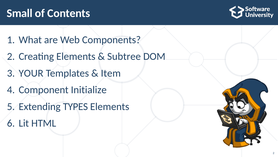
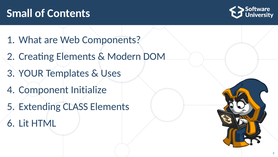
Subtree: Subtree -> Modern (124, 56)
Item: Item -> Uses (111, 73)
TYPES: TYPES -> CLASS (75, 106)
